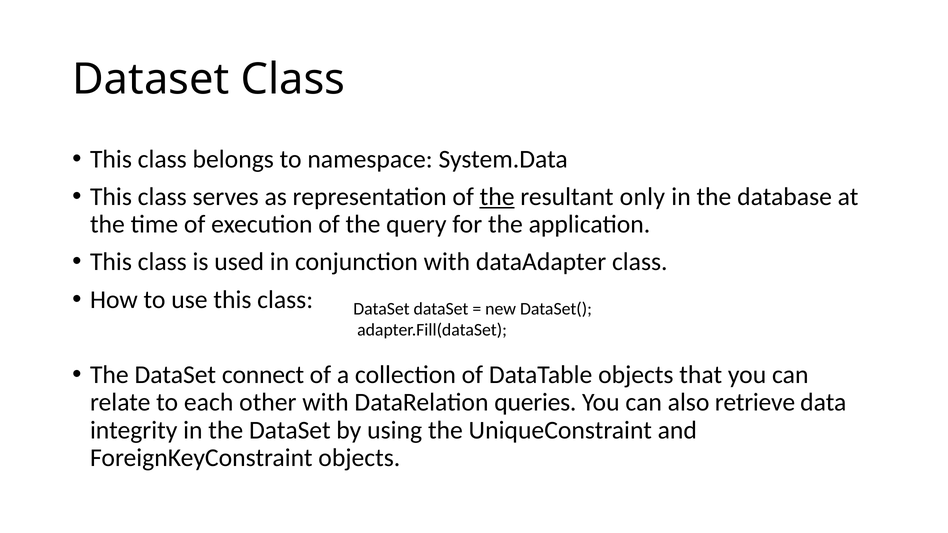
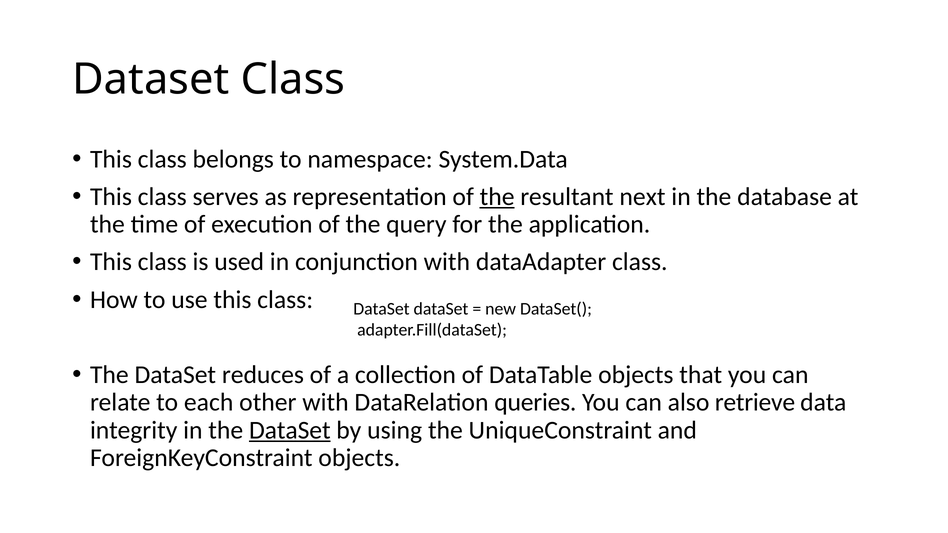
only: only -> next (642, 197)
connect: connect -> reduces (263, 375)
DataSet underline: none -> present (290, 430)
